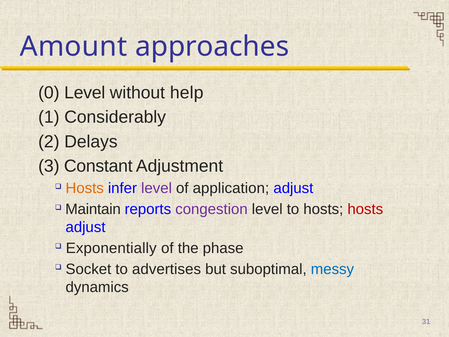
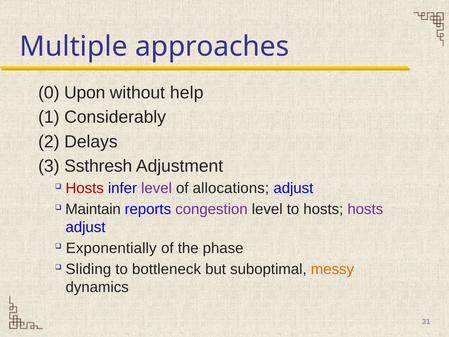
Amount: Amount -> Multiple (74, 46)
0 Level: Level -> Upon (85, 93)
Constant: Constant -> Ssthresh (98, 166)
Hosts colour: orange -> red (85, 188)
application: application -> allocations (231, 188)
hosts colour: red -> purple (365, 209)
Socket: Socket -> Sliding (88, 269)
advertises: advertises -> bottleneck (167, 269)
messy colour: blue -> orange (332, 269)
